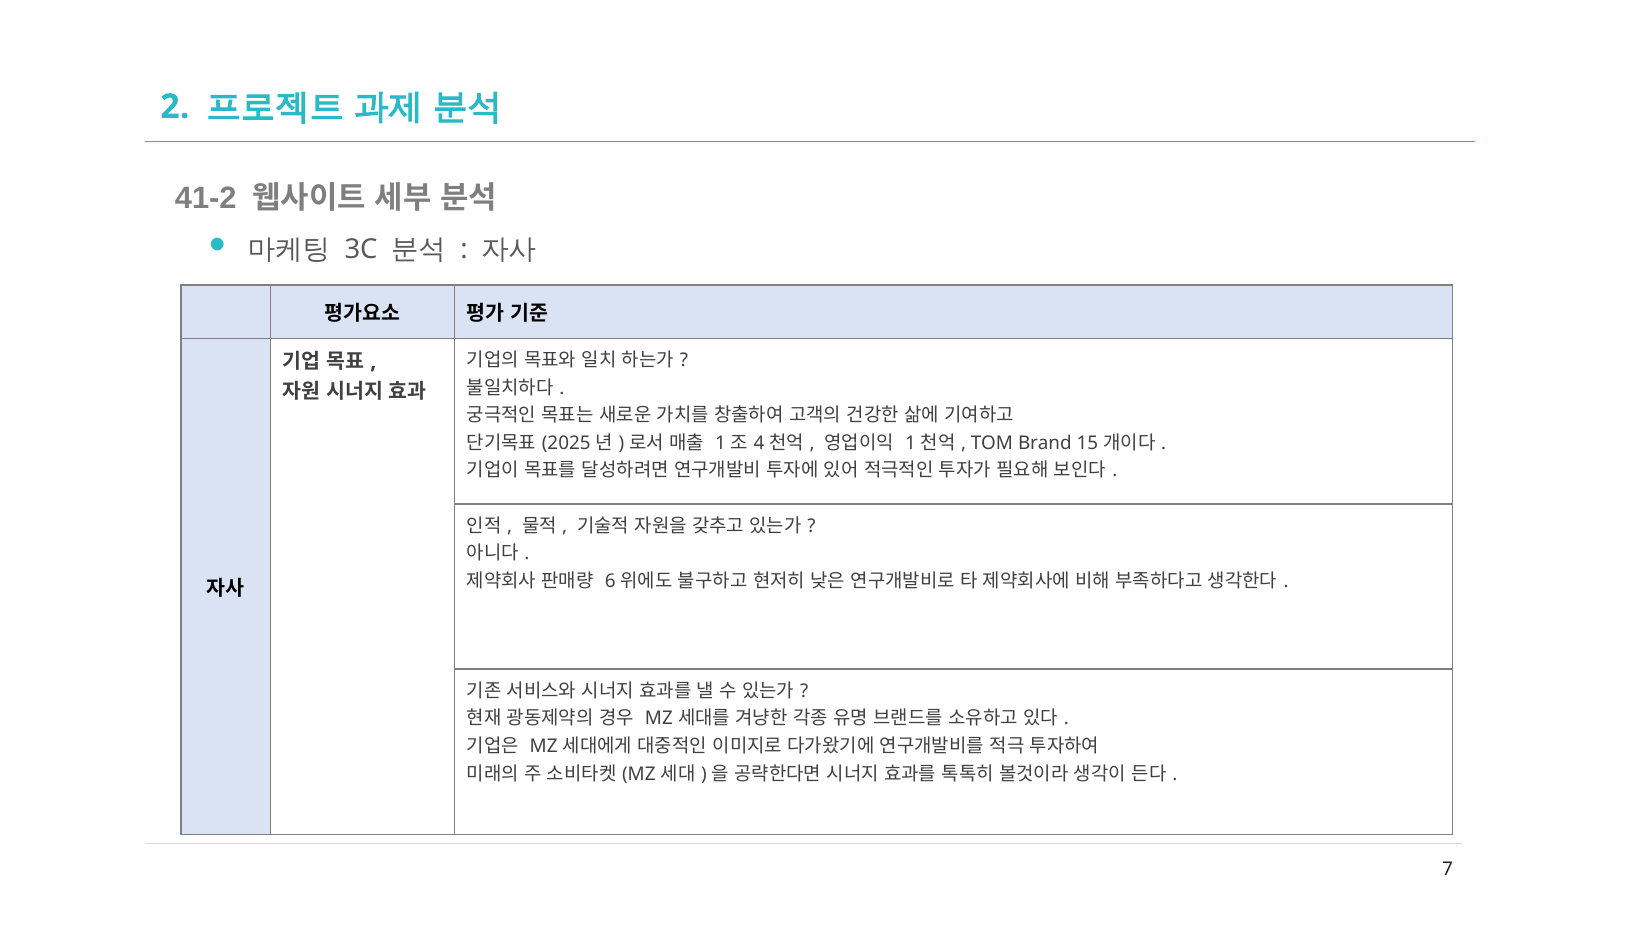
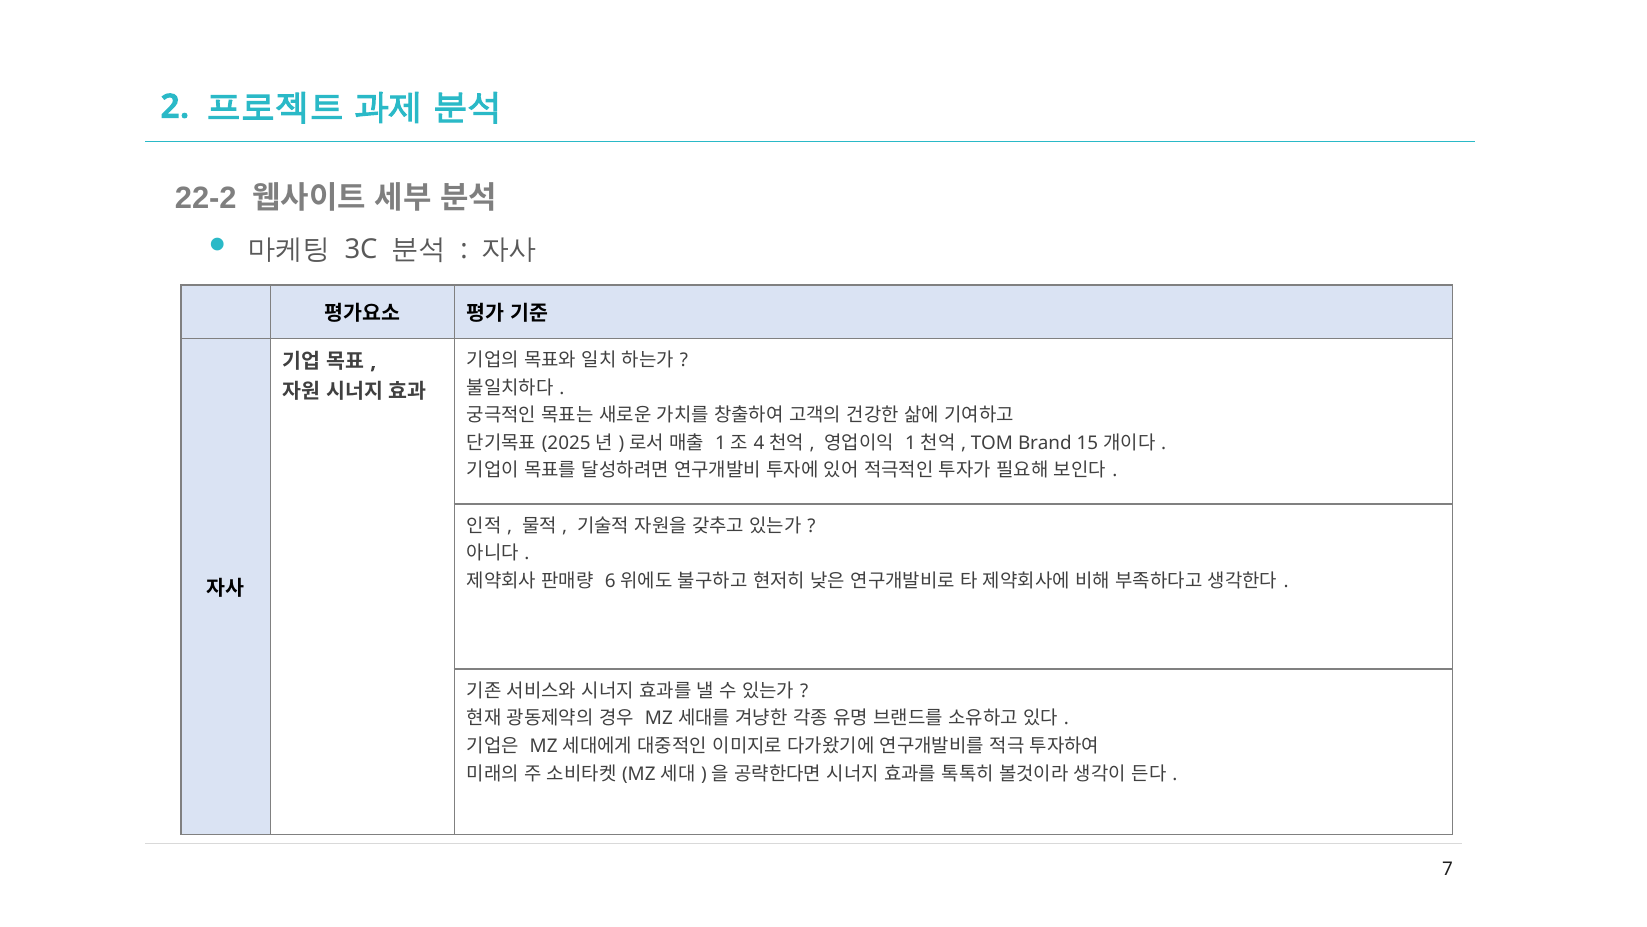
41-2: 41-2 -> 22-2 (206, 198)
